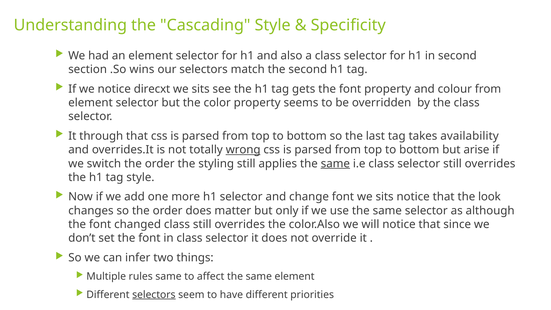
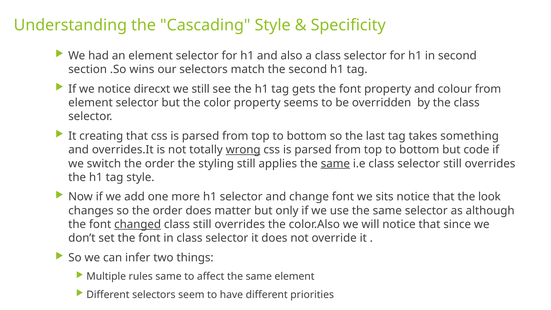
sits: sits -> still (201, 89)
through: through -> creating (101, 136)
availability: availability -> something (470, 136)
arise: arise -> code (476, 150)
changed underline: none -> present (138, 224)
selectors underline: present -> none (154, 295)
